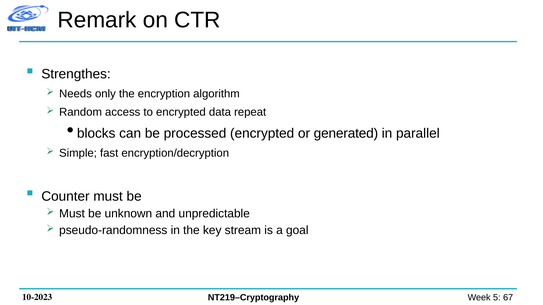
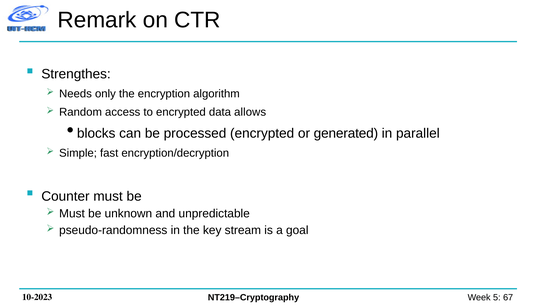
repeat: repeat -> allows (250, 112)
